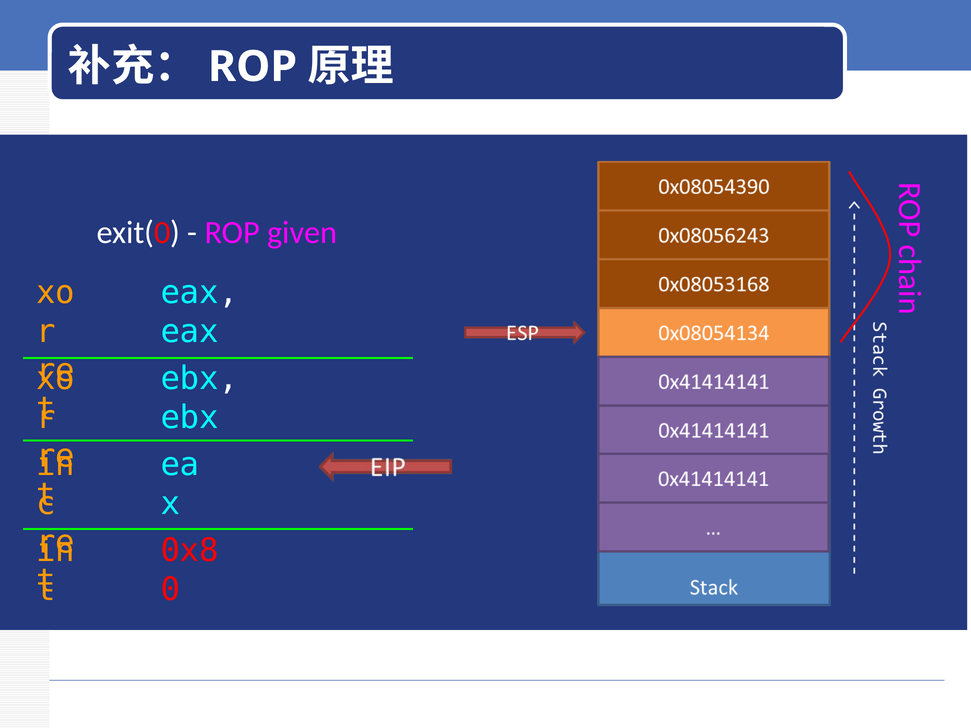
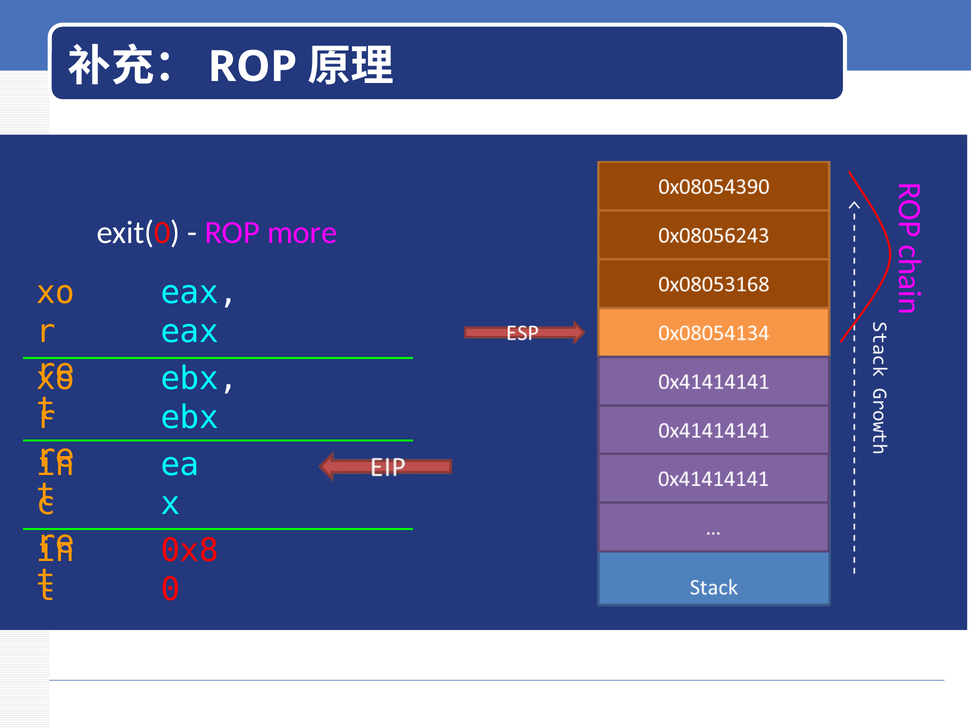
given: given -> more (302, 232)
